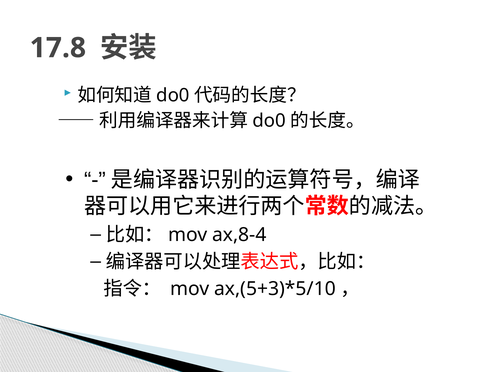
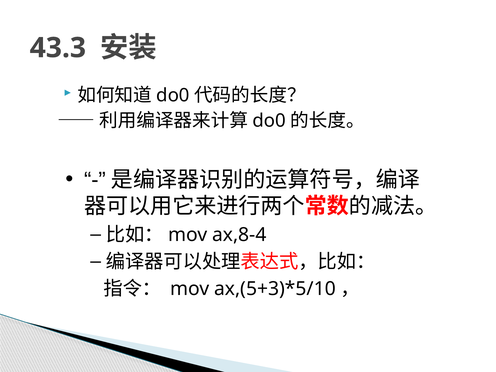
17.8: 17.8 -> 43.3 (58, 48)
